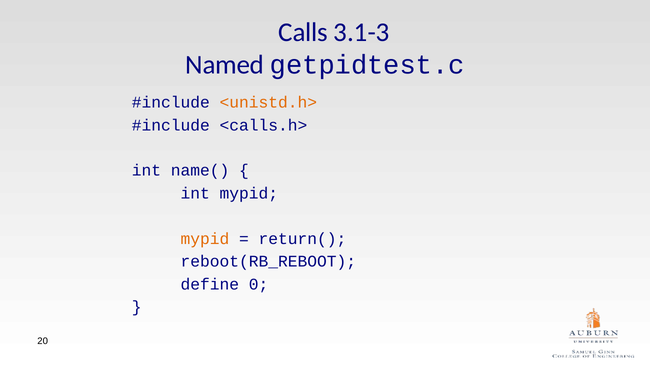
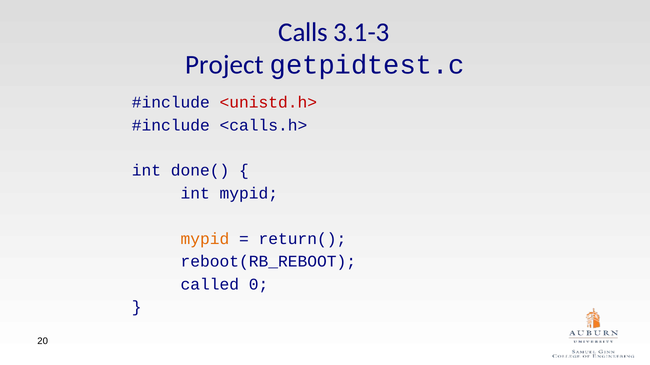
Named: Named -> Project (225, 65)
<unistd.h> colour: orange -> red (268, 103)
name(: name( -> done( (200, 171)
define: define -> called (210, 285)
